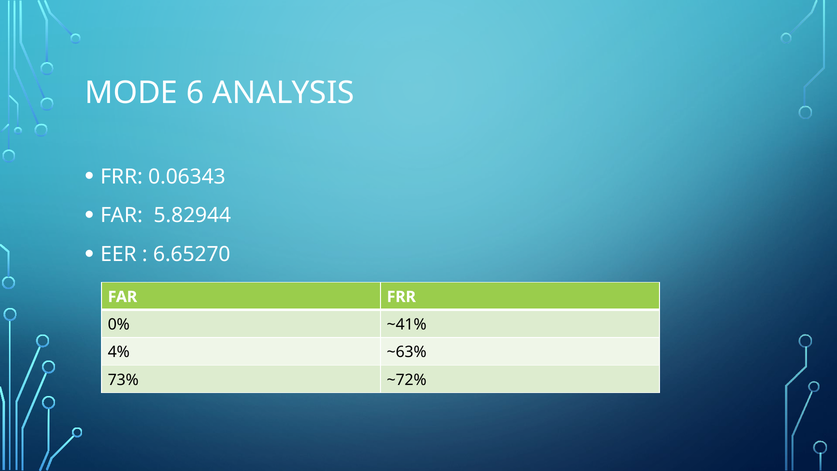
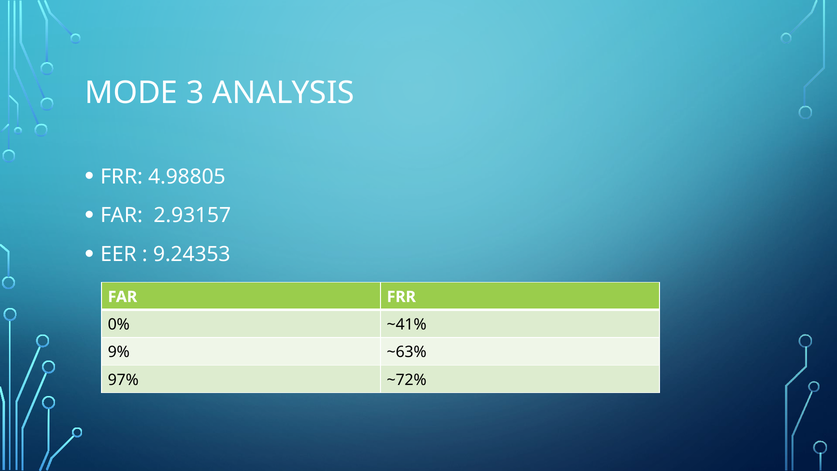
6: 6 -> 3 (195, 93)
0.06343: 0.06343 -> 4.98805 (187, 177)
5.82944: 5.82944 -> 2.93157 (192, 215)
6.65270: 6.65270 -> 9.24353 (192, 254)
4%: 4% -> 9% (119, 352)
73%: 73% -> 97% (123, 380)
